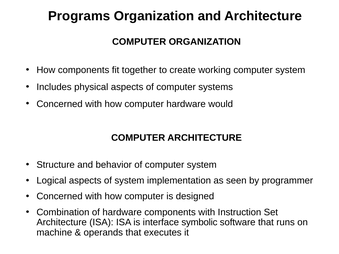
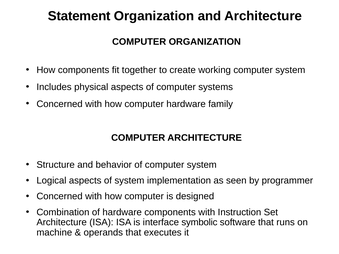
Programs: Programs -> Statement (79, 16)
would: would -> family (221, 104)
